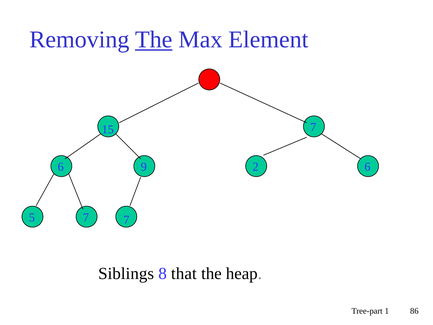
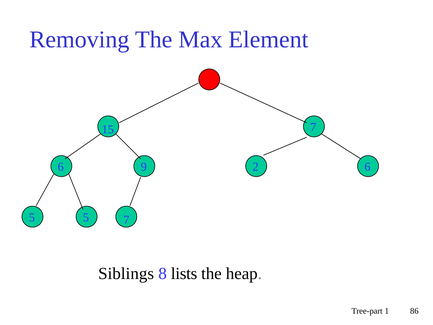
The underline: present -> none (154, 40)
5 7: 7 -> 5 (86, 217)
that: that -> lists (184, 273)
